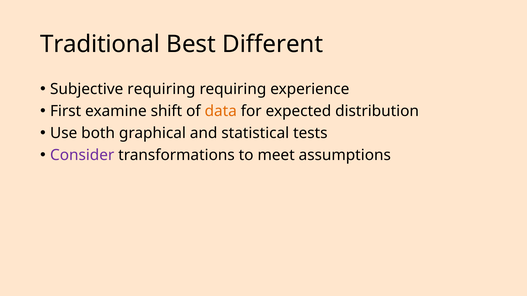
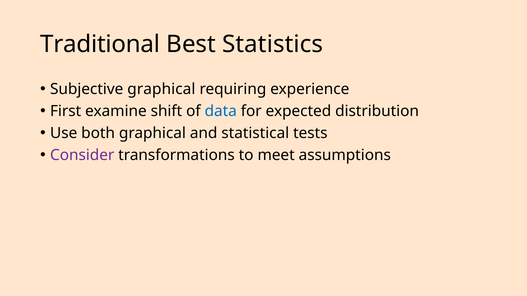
Different: Different -> Statistics (273, 44)
Subjective requiring: requiring -> graphical (161, 89)
data colour: orange -> blue (221, 111)
